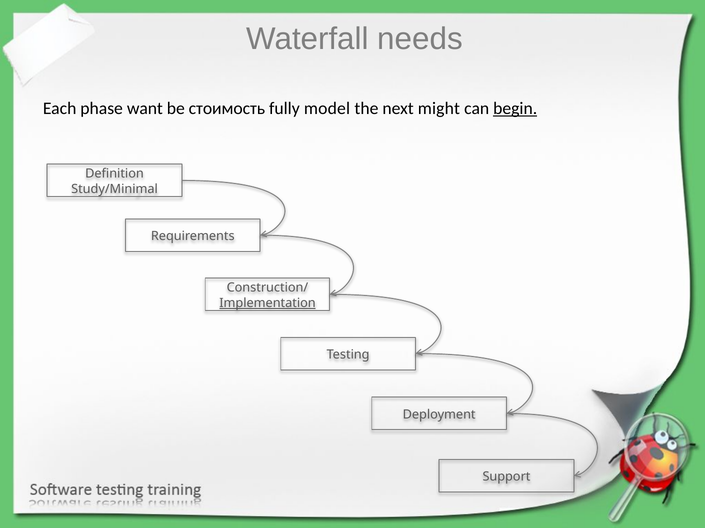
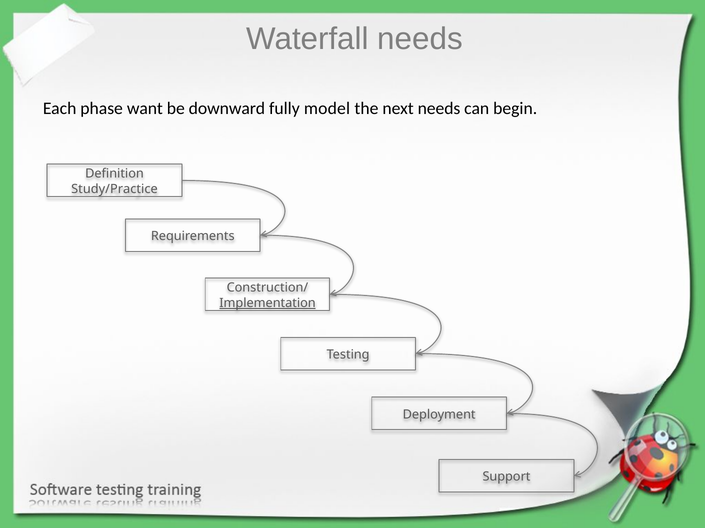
стоимость: стоимость -> downward (227, 109)
next might: might -> needs (439, 109)
begin underline: present -> none (515, 109)
Study/Minimal: Study/Minimal -> Study/Practice (114, 189)
